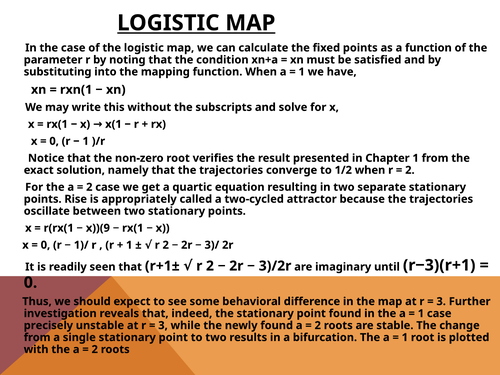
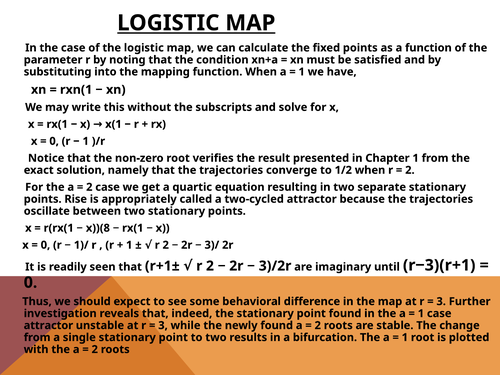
x))(9: x))(9 -> x))(8 (98, 228)
precisely: precisely -> attractor (48, 325)
